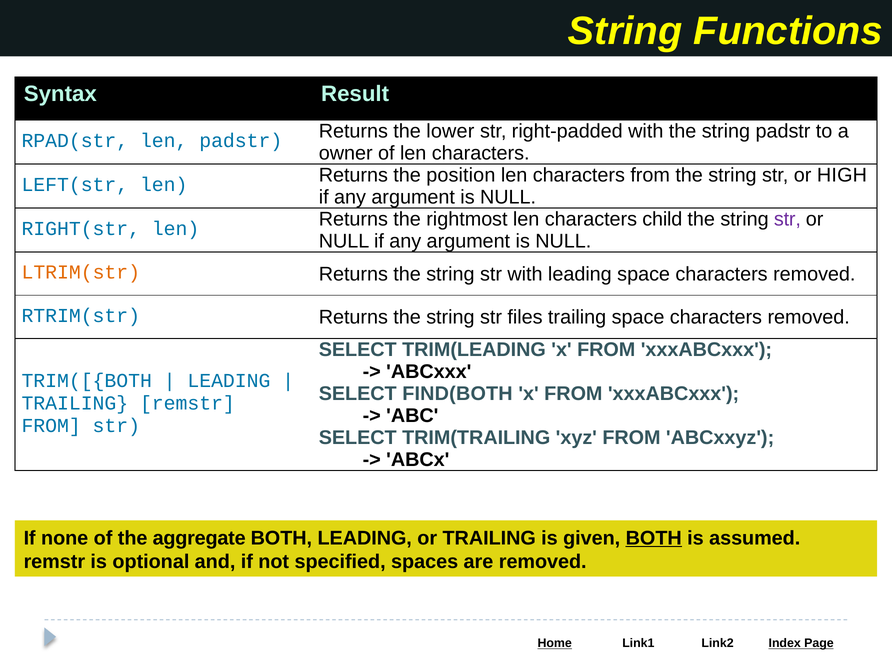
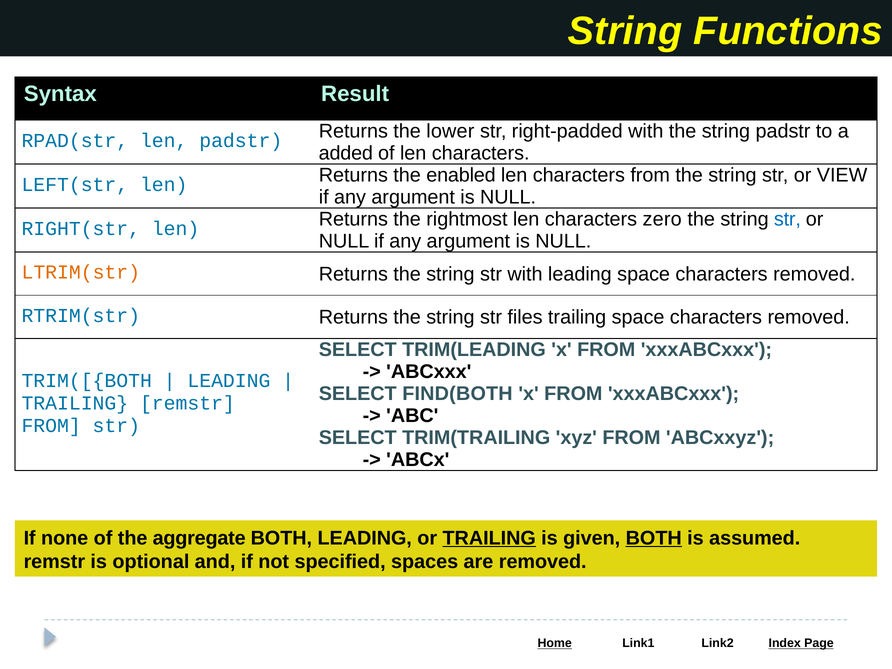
owner: owner -> added (346, 153)
position: position -> enabled (461, 175)
HIGH: HIGH -> VIEW (842, 175)
child: child -> zero (662, 219)
str colour: purple -> blue (787, 219)
TRAILING underline: none -> present (489, 538)
